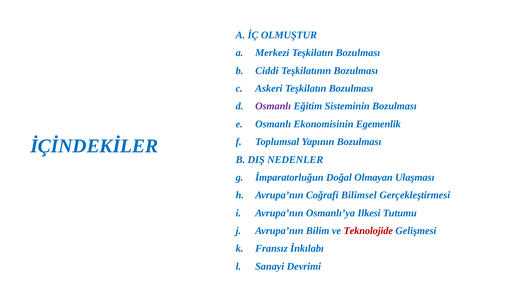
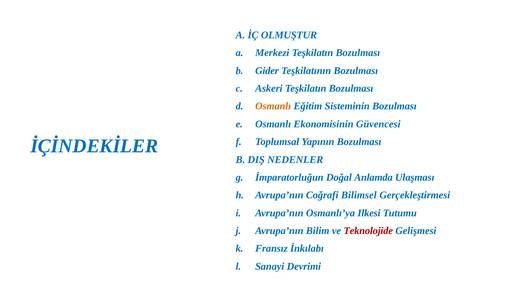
Ciddi: Ciddi -> Gider (267, 71)
Osmanlı colour: purple -> orange (273, 106)
Egemenlik: Egemenlik -> Güvencesi (378, 124)
Olmayan: Olmayan -> Anlamda (373, 177)
